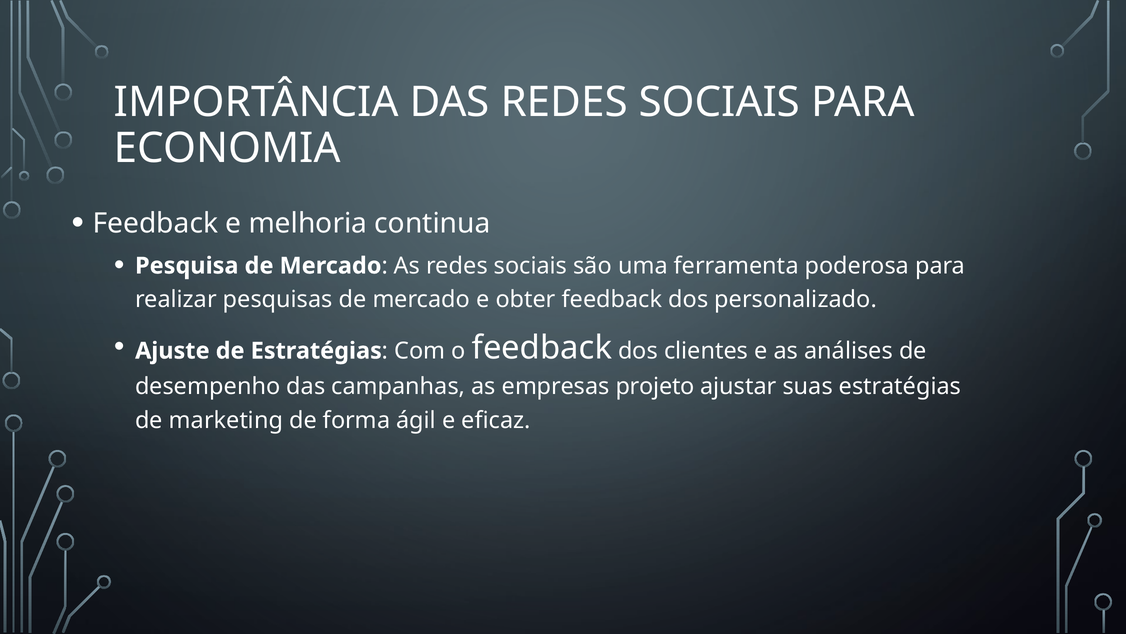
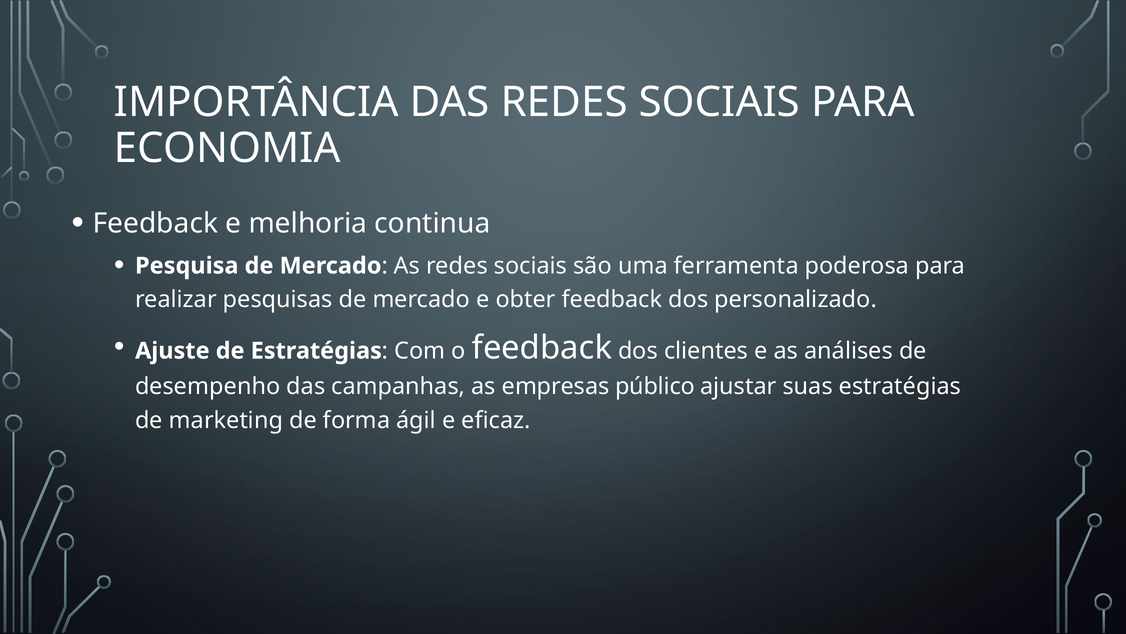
projeto: projeto -> público (655, 386)
